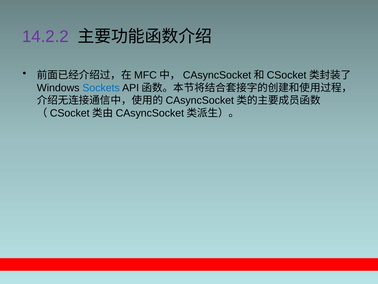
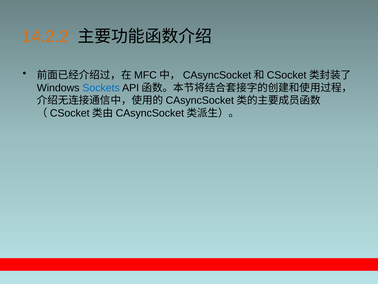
14.2.2 colour: purple -> orange (45, 36)
